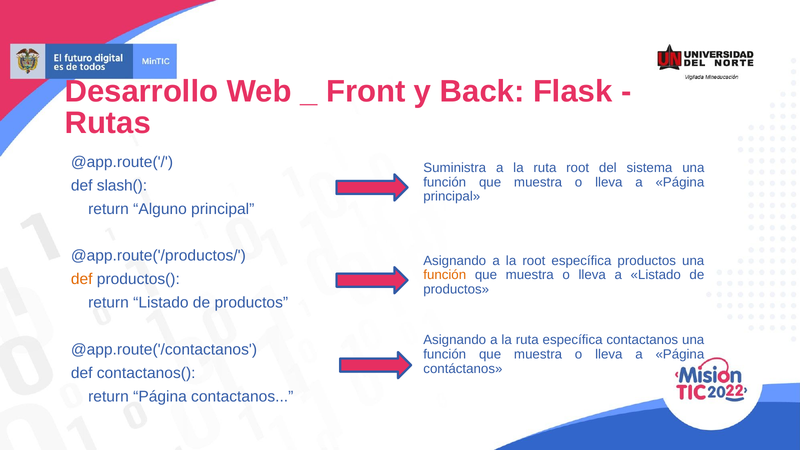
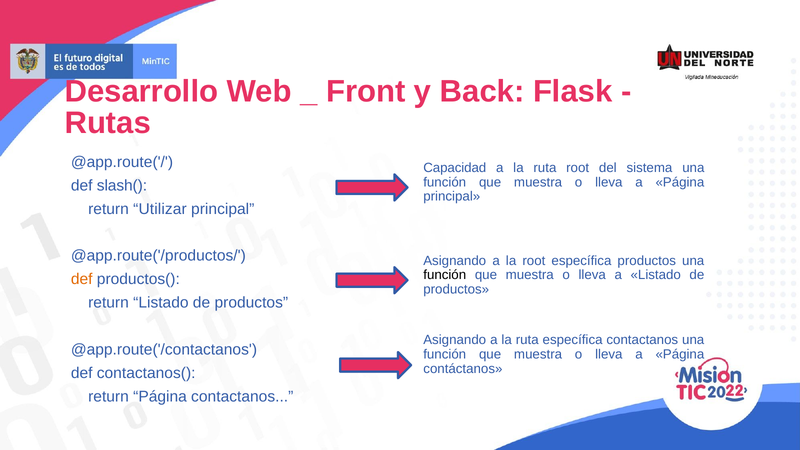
Suministra: Suministra -> Capacidad (455, 168)
Alguno: Alguno -> Utilizar (160, 209)
función colour: orange -> black (445, 275)
